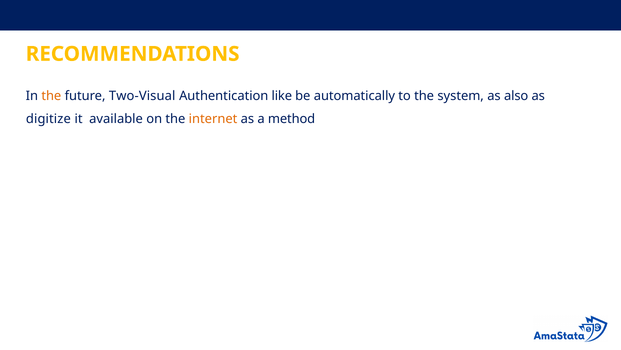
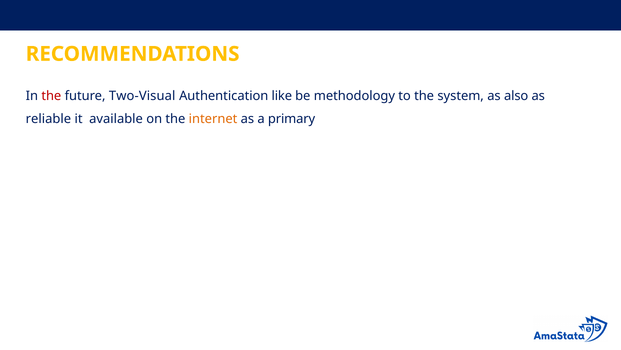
the colour: orange -> red (51, 96)
automatically: automatically -> methodology (354, 96)
digitize: digitize -> reliable (48, 119)
method: method -> primary (292, 119)
